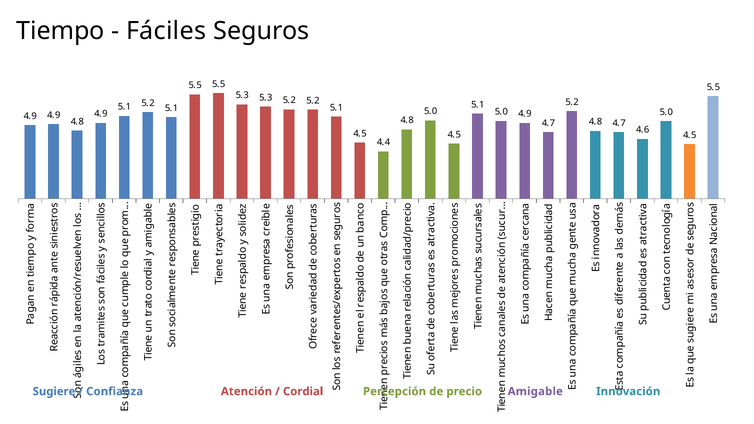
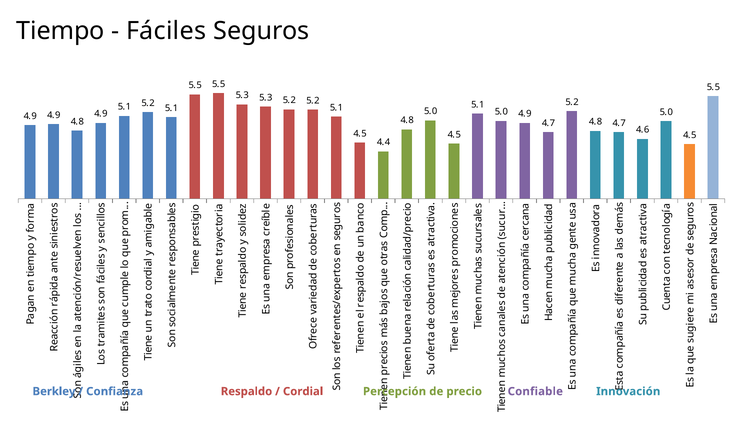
Sugiere: Sugiere -> Berkley (54, 392)
Atención: Atención -> Respaldo (247, 392)
Amigable: Amigable -> Confiable (535, 392)
